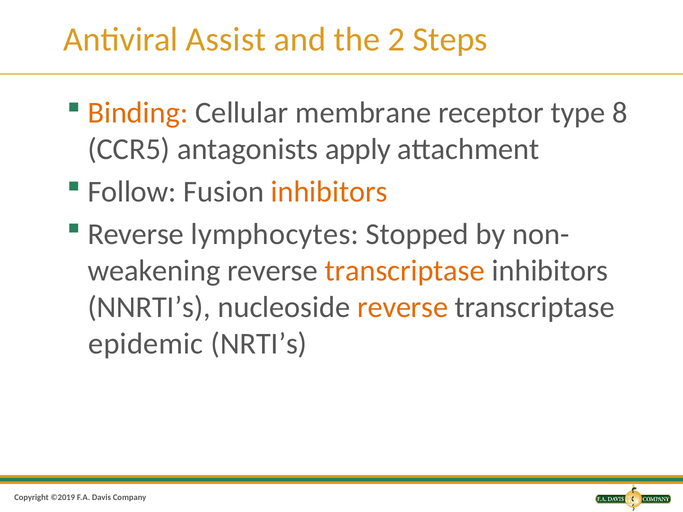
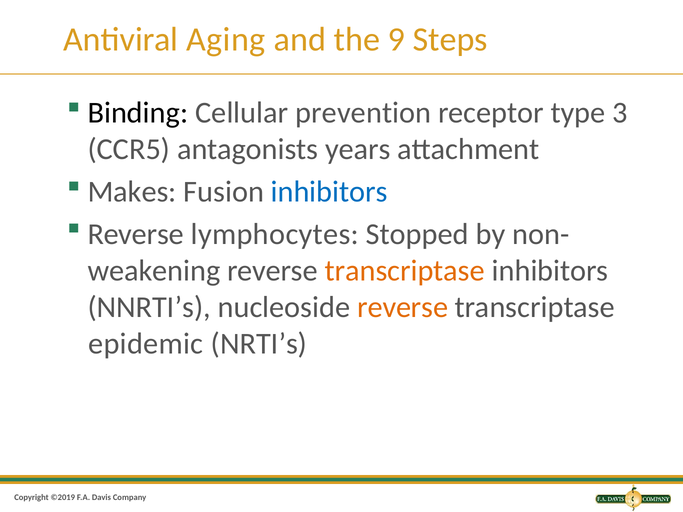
Assist: Assist -> Aging (226, 39)
2: 2 -> 9 (396, 39)
Binding colour: orange -> black (138, 113)
membrane: membrane -> prevention (363, 113)
8: 8 -> 3 (620, 113)
apply: apply -> years (358, 149)
Follow: Follow -> Makes (132, 192)
inhibitors colour: orange -> blue (329, 192)
